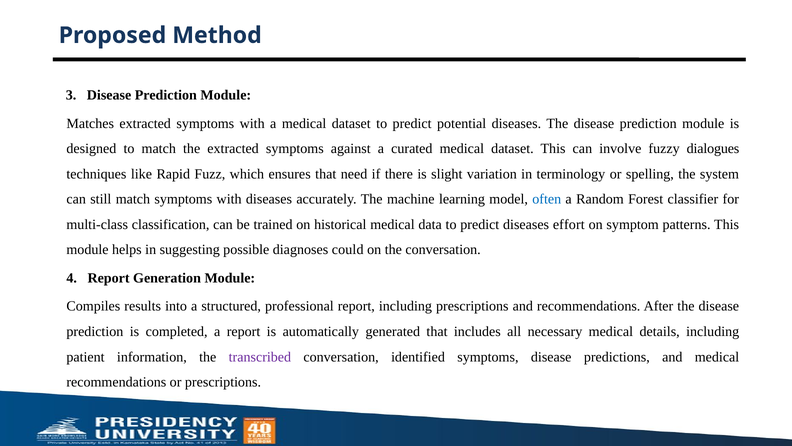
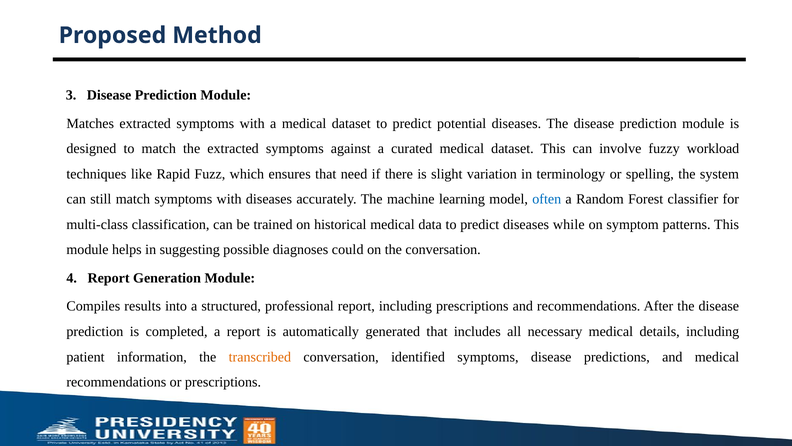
dialogues: dialogues -> workload (713, 149)
effort: effort -> while (569, 224)
transcribed colour: purple -> orange (260, 357)
